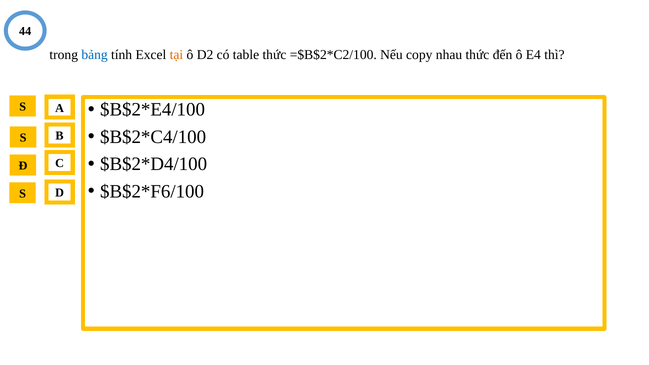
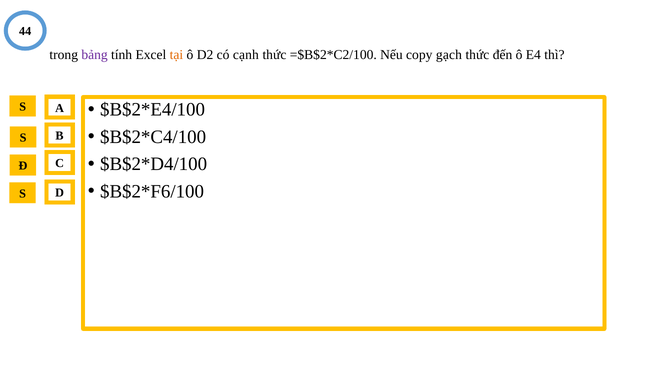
bảng colour: blue -> purple (95, 55)
table: table -> cạnh (246, 55)
nhau: nhau -> gạch (449, 55)
